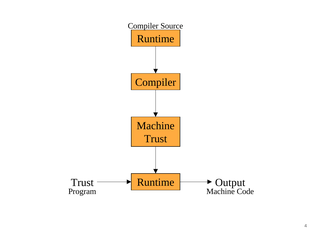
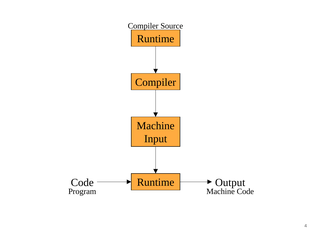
Trust: Trust -> Input (156, 139)
Trust: Trust -> Code (82, 182)
